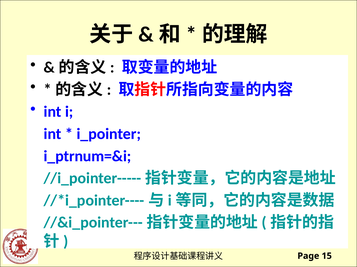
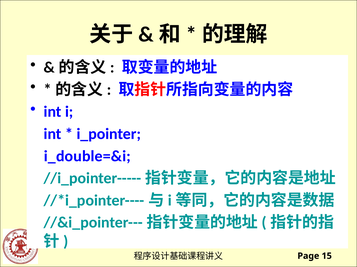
i_ptrnum=&i: i_ptrnum=&i -> i_double=&i (87, 156)
